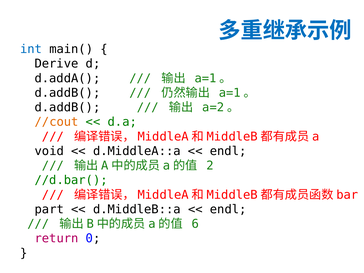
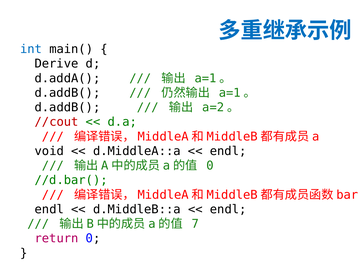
//cout colour: orange -> red (57, 122)
2: 2 -> 0 (210, 166)
part: part -> endl (49, 209)
6: 6 -> 7 (195, 224)
